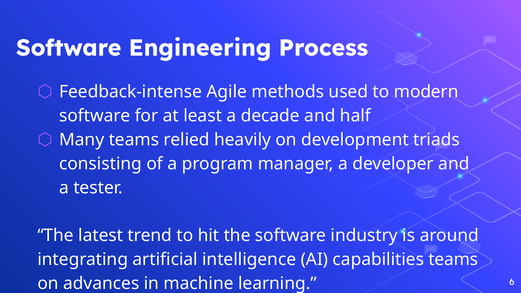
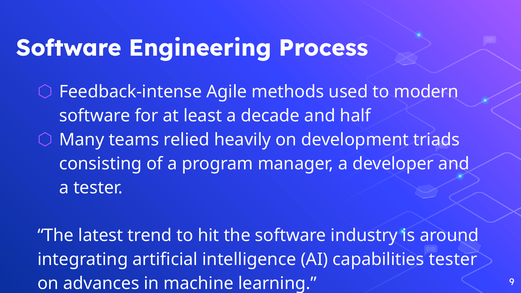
capabilities teams: teams -> tester (453, 260)
6: 6 -> 9 (512, 282)
